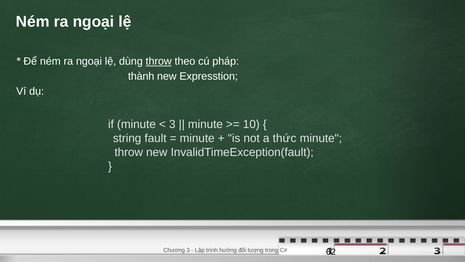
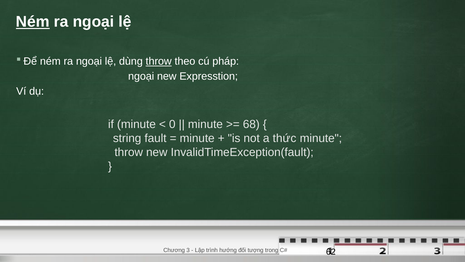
Ném underline: none -> present (33, 22)
thành: thành -> ngoại (141, 76)
3: 3 -> 0 (172, 124)
10: 10 -> 68 (251, 124)
